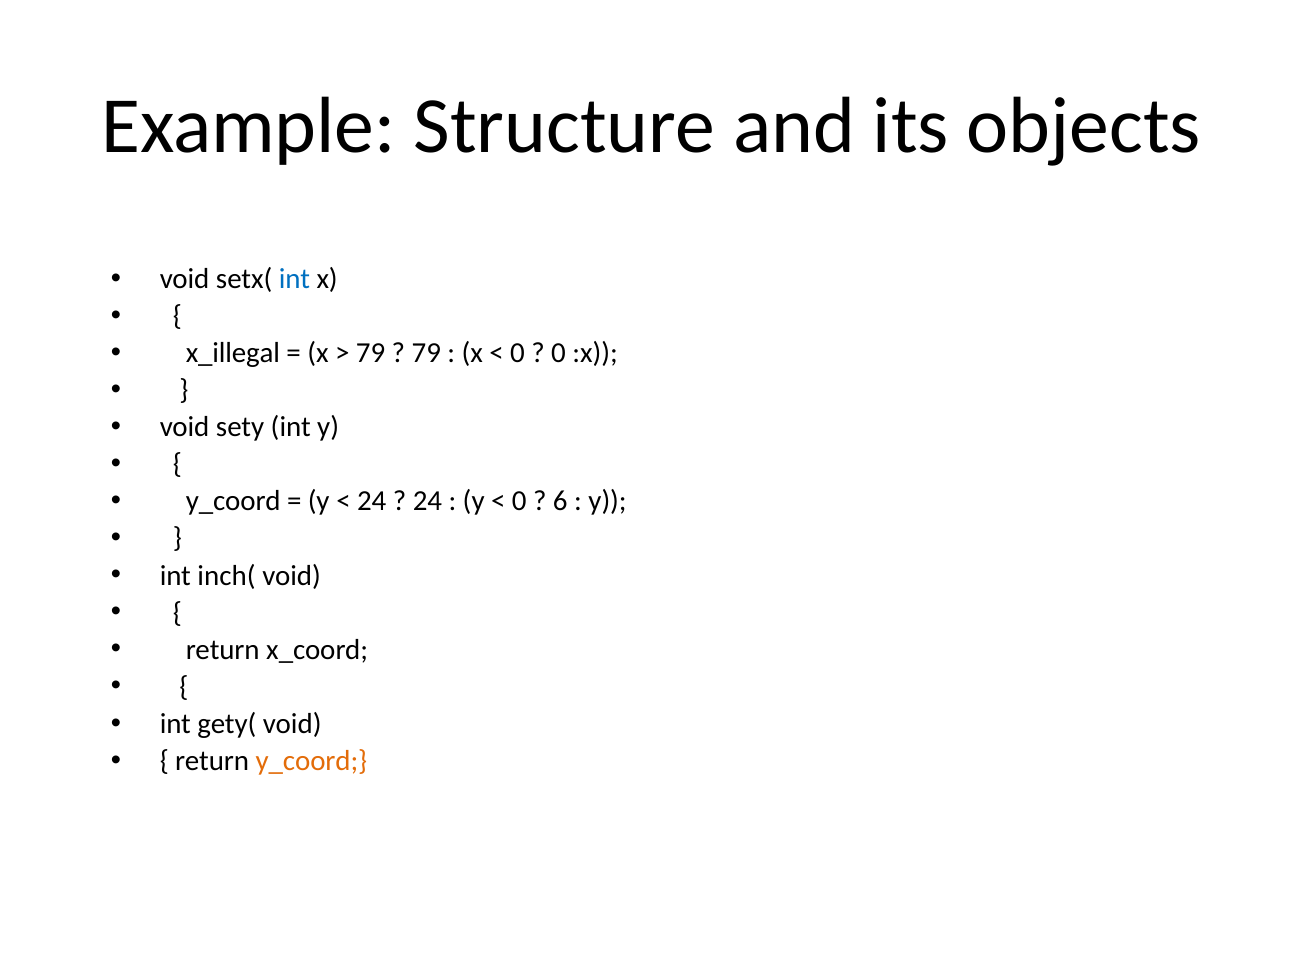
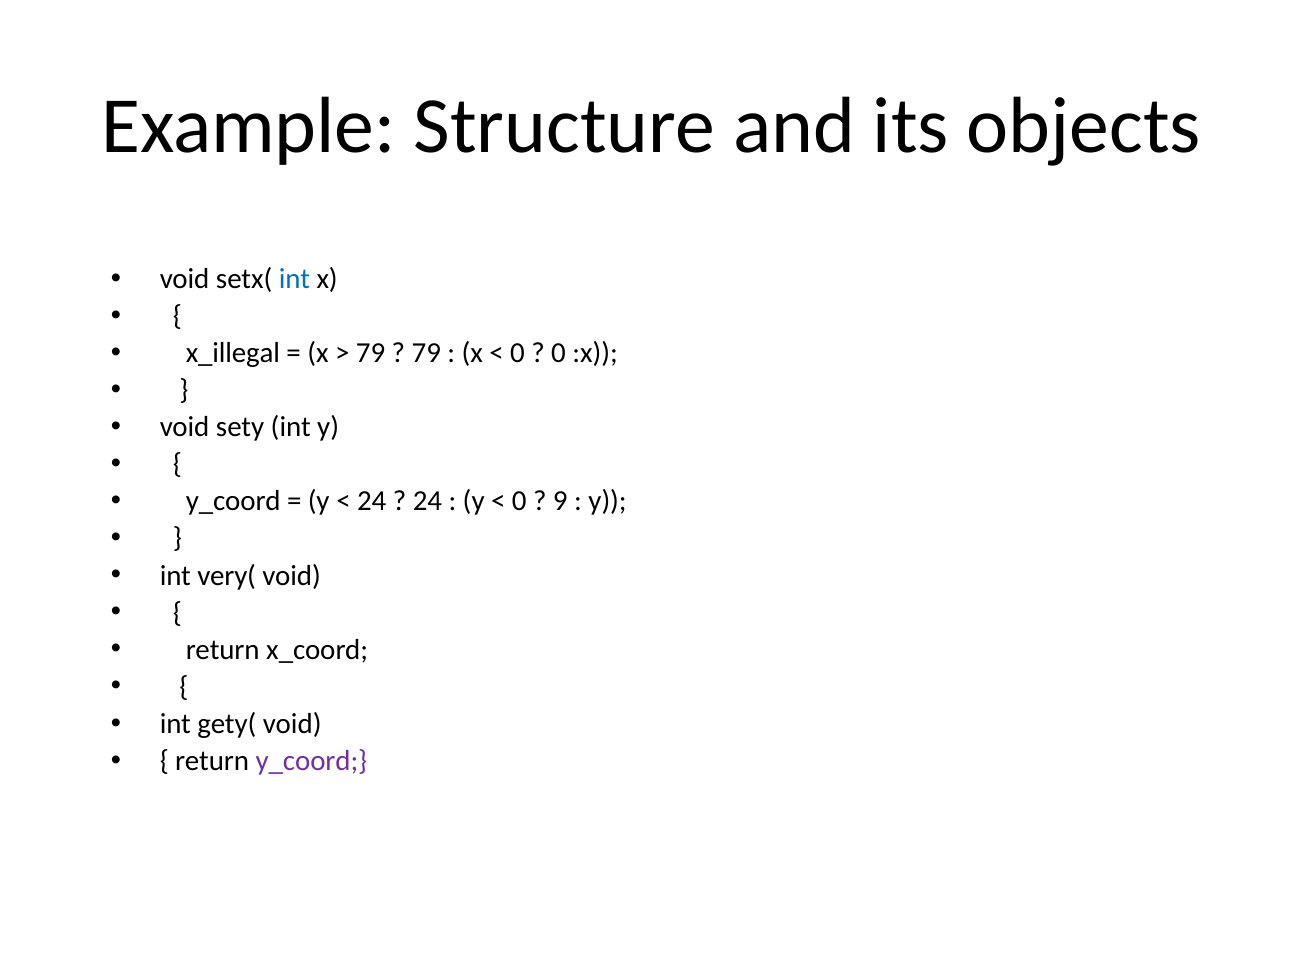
6: 6 -> 9 (560, 501)
inch(: inch( -> very( (227, 575)
y_coord colour: orange -> purple (311, 761)
